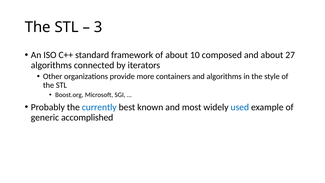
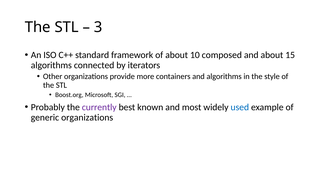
27: 27 -> 15 (290, 55)
currently colour: blue -> purple (99, 107)
generic accomplished: accomplished -> organizations (87, 117)
